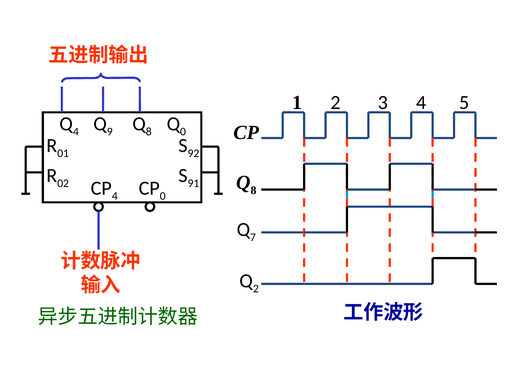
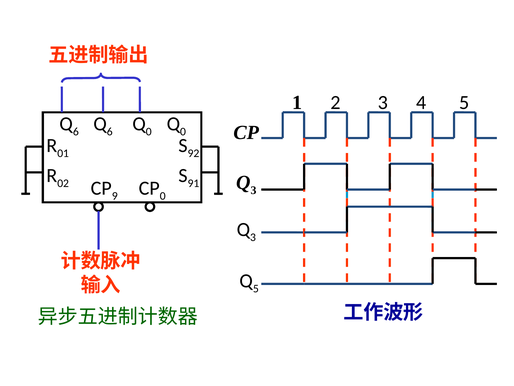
4: 4 -> 6 (76, 132)
9: 9 -> 6 (110, 132)
8: 8 -> 0 (149, 132)
CP 4: 4 -> 9 (115, 196)
8: 8 -> 3 (253, 190)
7: 7 -> 3 (253, 237)
2: 2 -> 5 (256, 288)
